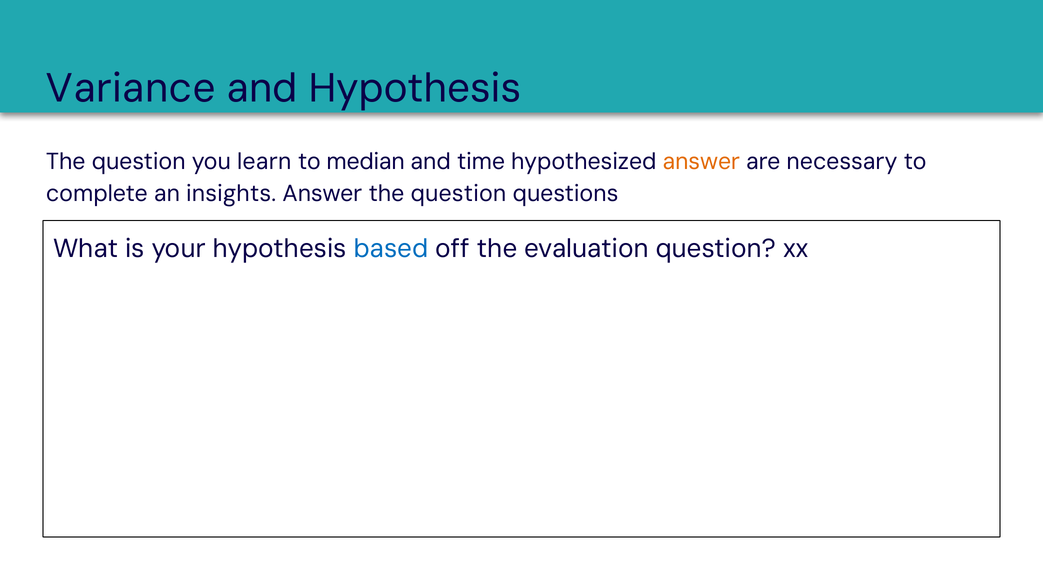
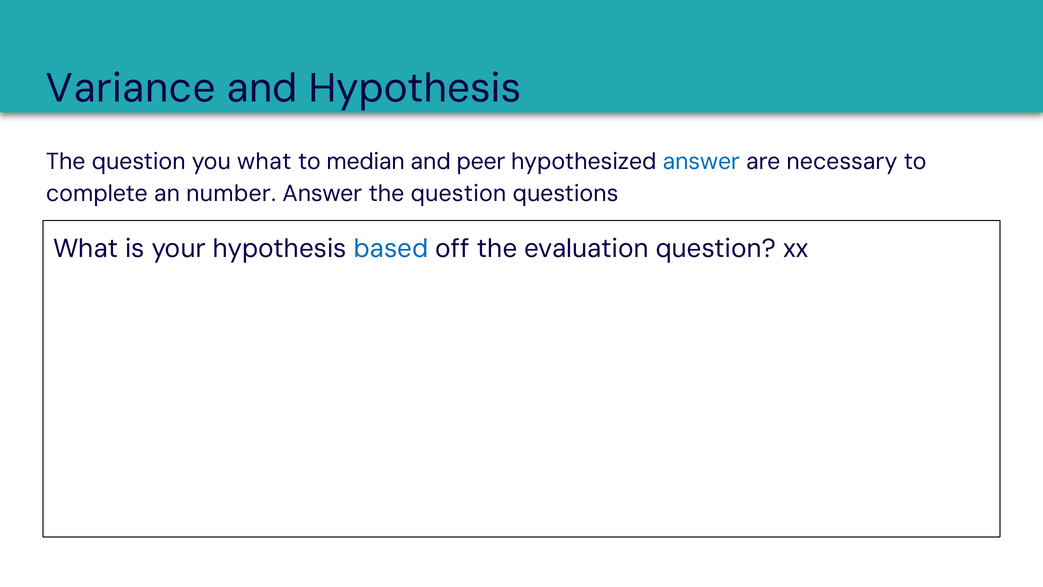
you learn: learn -> what (264, 162)
time: time -> peer (481, 162)
answer colour: orange -> blue (701, 162)
insights: insights -> number (231, 193)
